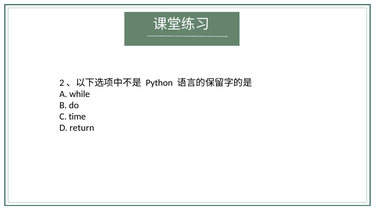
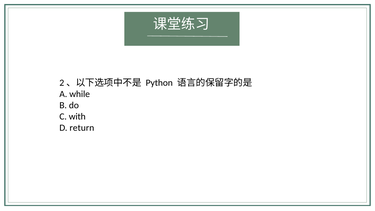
time: time -> with (77, 116)
